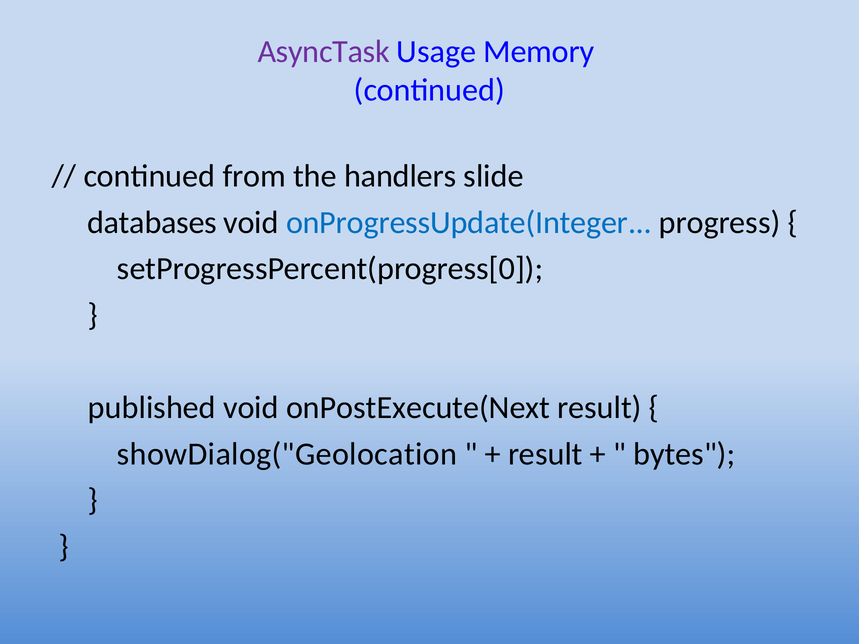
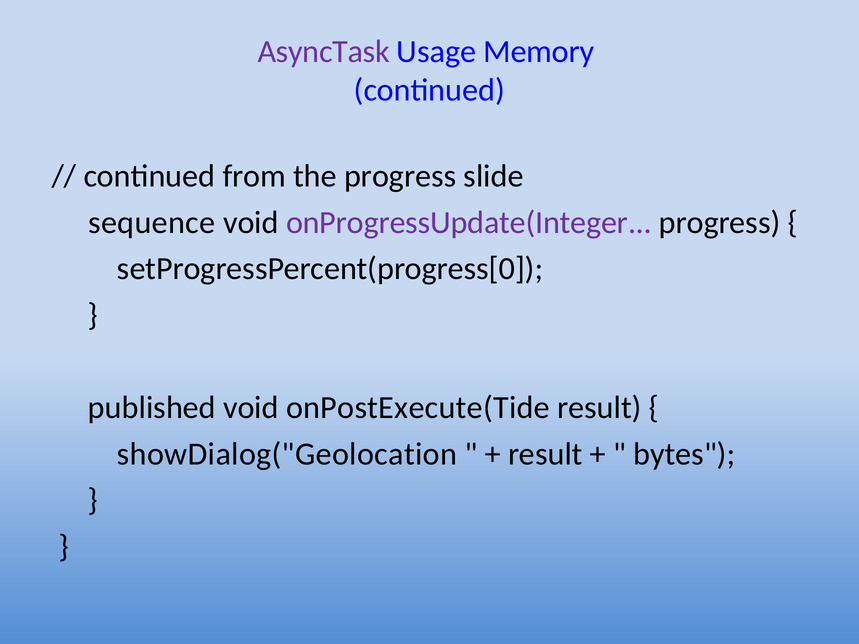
the handlers: handlers -> progress (400, 176)
databases: databases -> sequence (152, 223)
onProgressUpdate(Integer colour: blue -> purple (469, 223)
onPostExecute(Next: onPostExecute(Next -> onPostExecute(Tide (418, 408)
